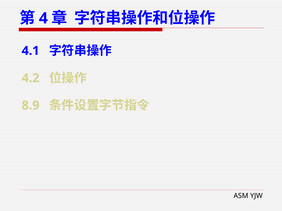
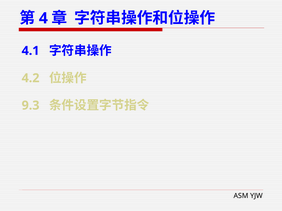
8.9: 8.9 -> 9.3 (31, 106)
